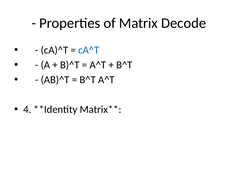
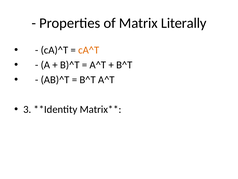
Decode: Decode -> Literally (184, 23)
cA^T colour: blue -> orange (89, 50)
4: 4 -> 3 (27, 109)
